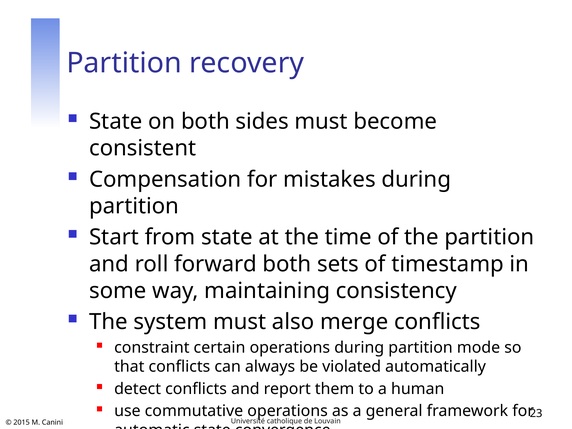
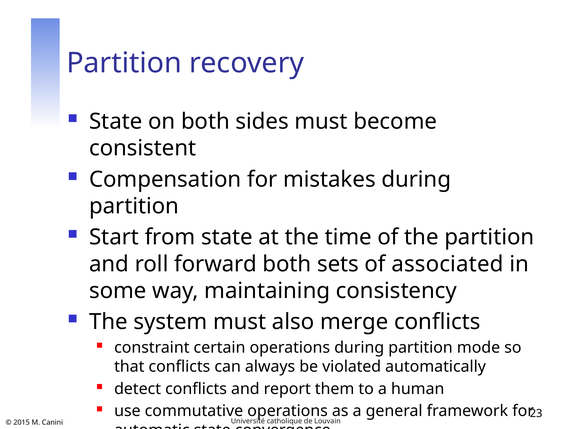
timestamp: timestamp -> associated (447, 264)
